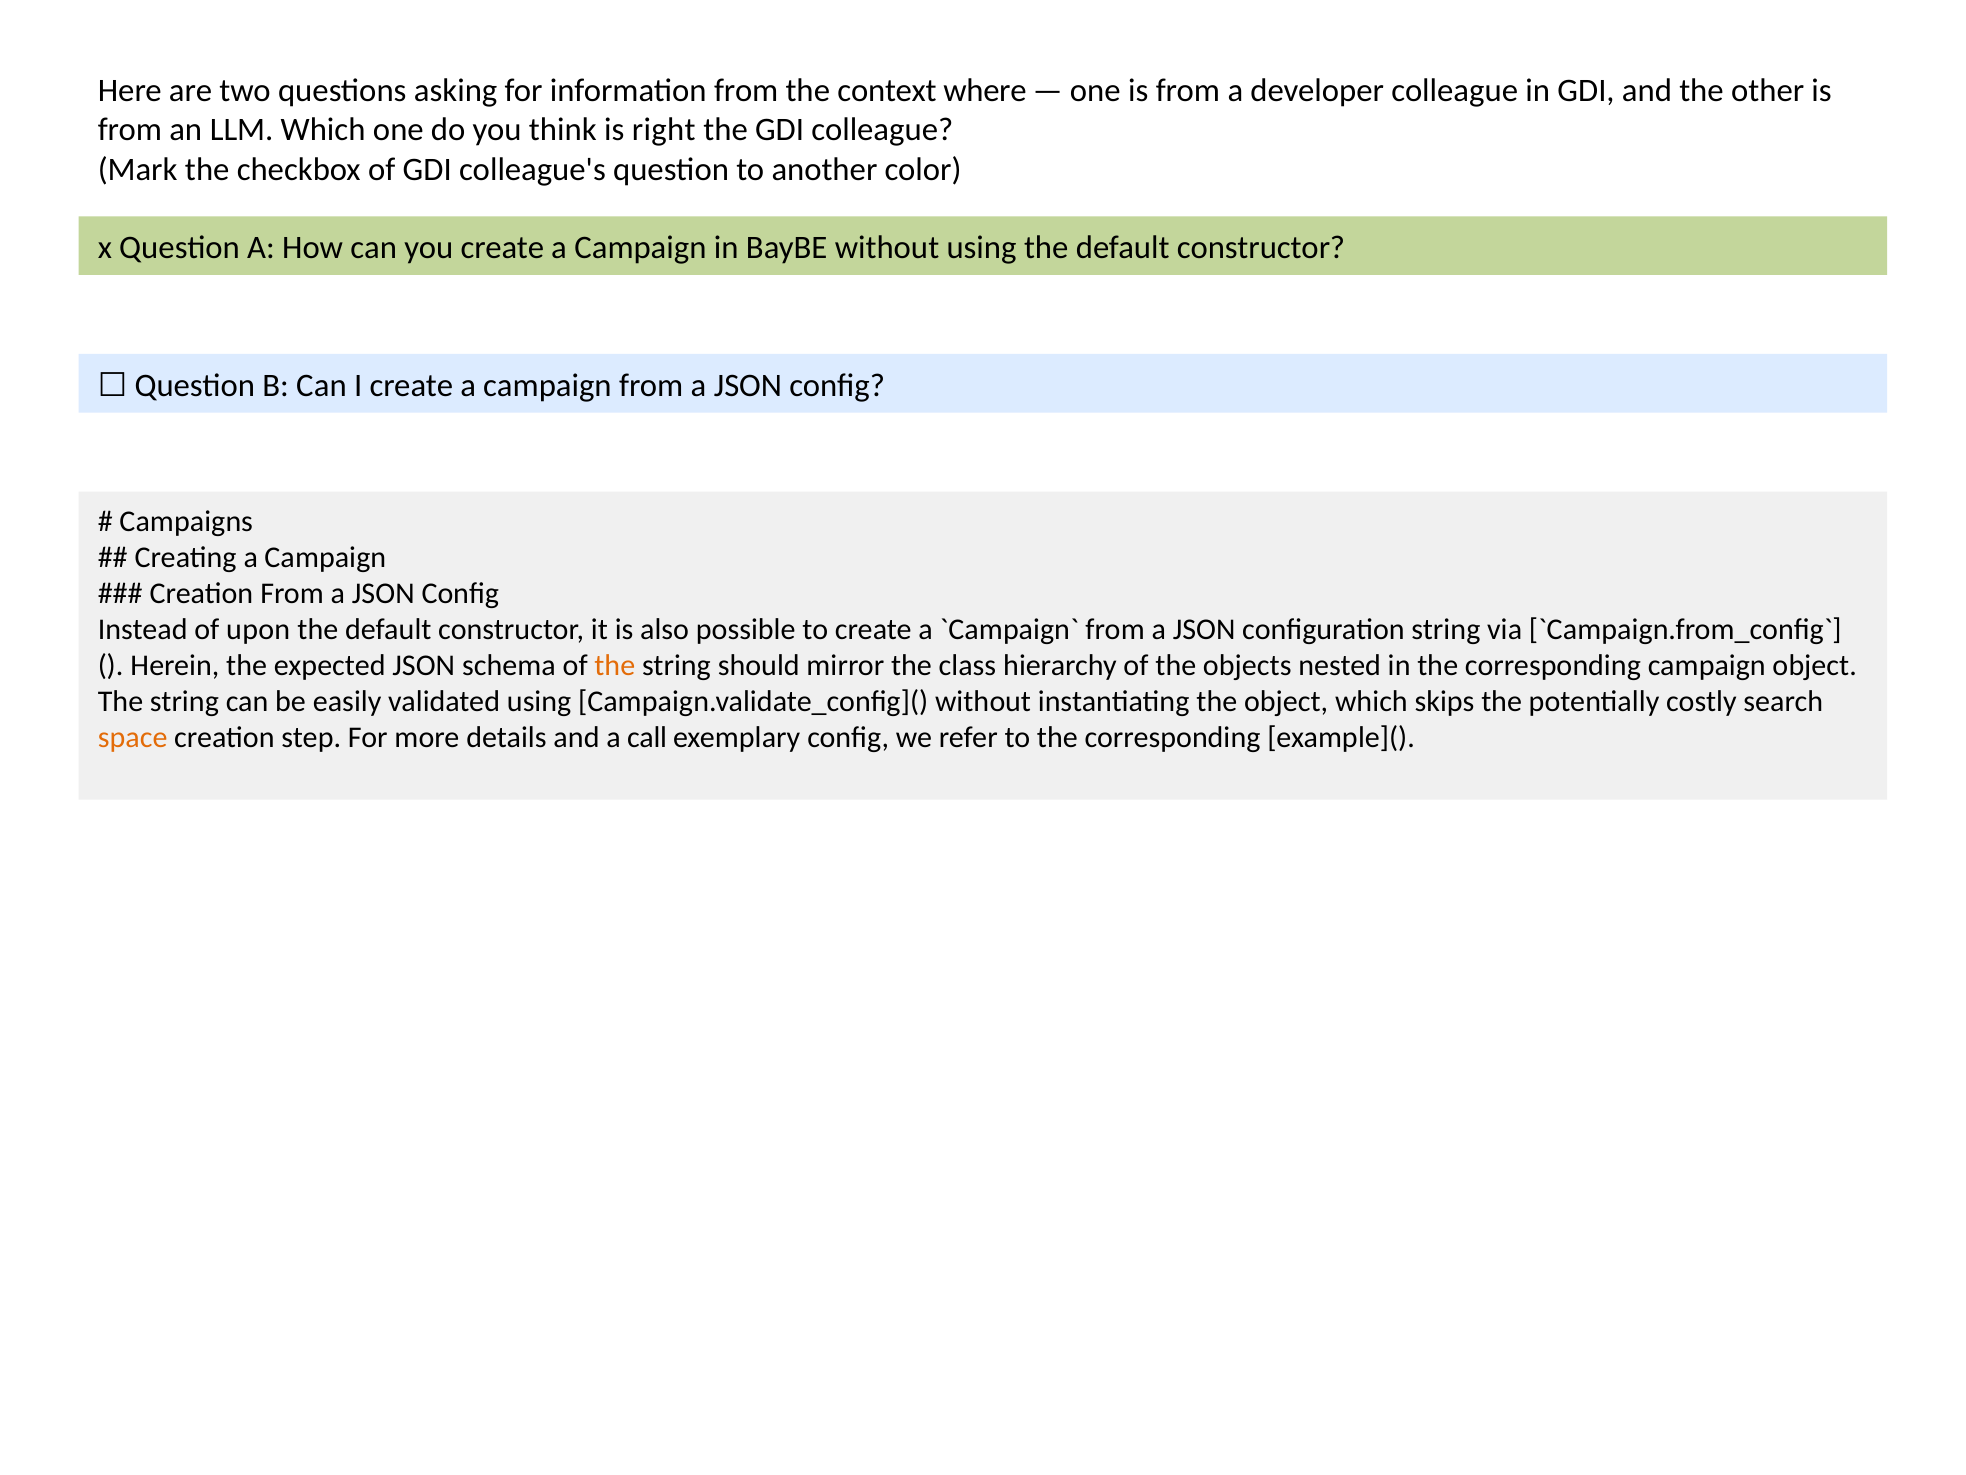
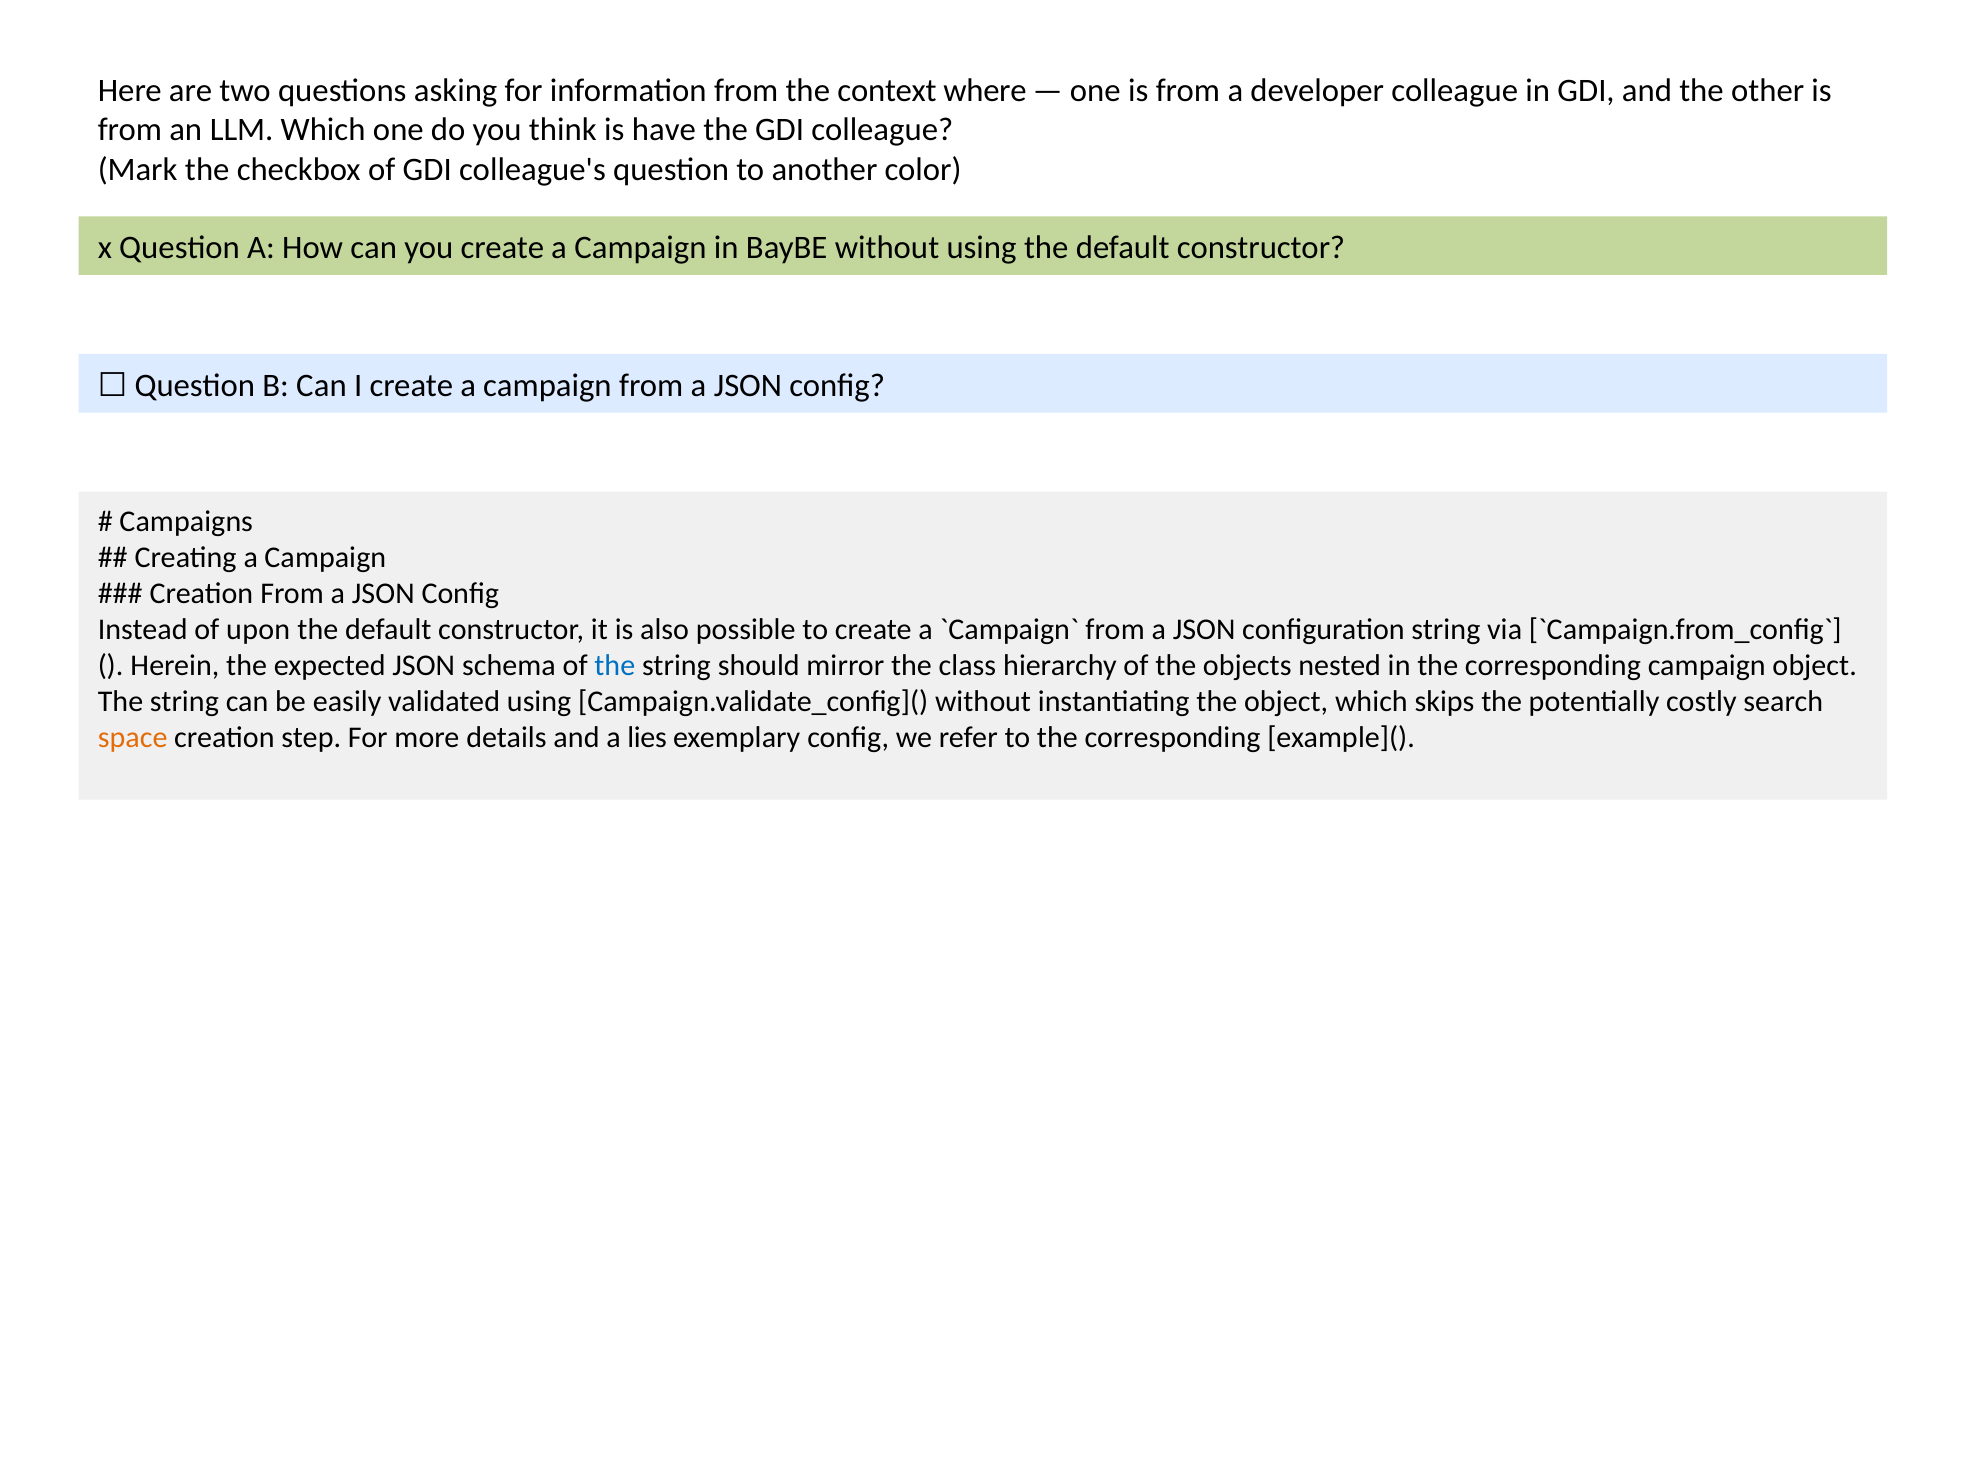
right: right -> have (664, 130)
the colour: orange -> blue (615, 665)
call: call -> lies (647, 738)
